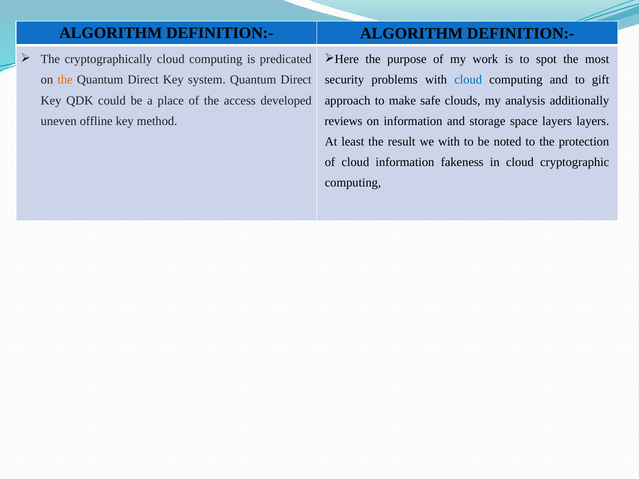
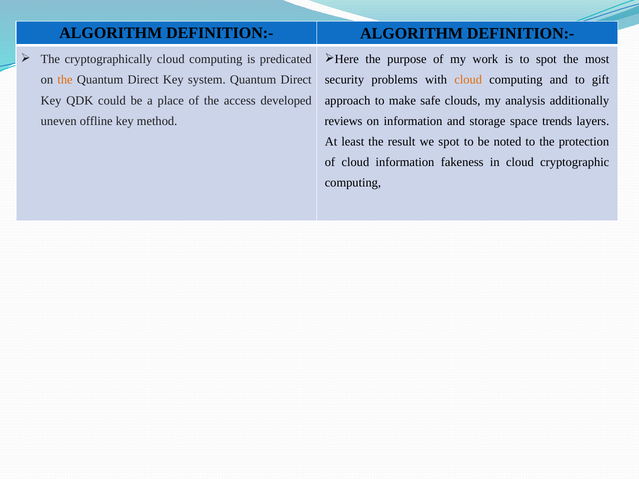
cloud colour: blue -> orange (468, 80)
space layers: layers -> trends (557, 121)
we with: with -> spot (449, 142)
